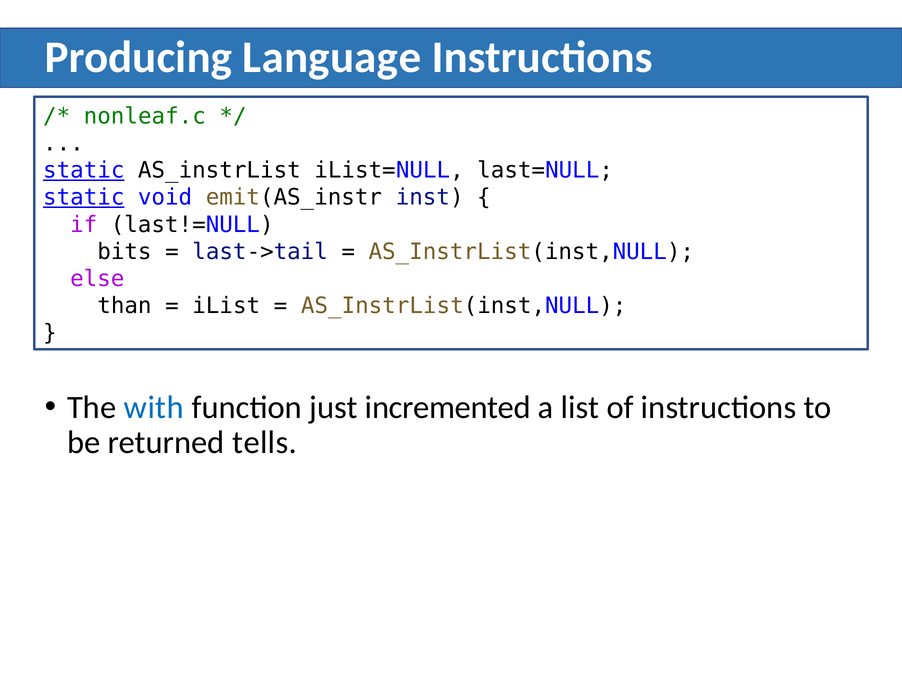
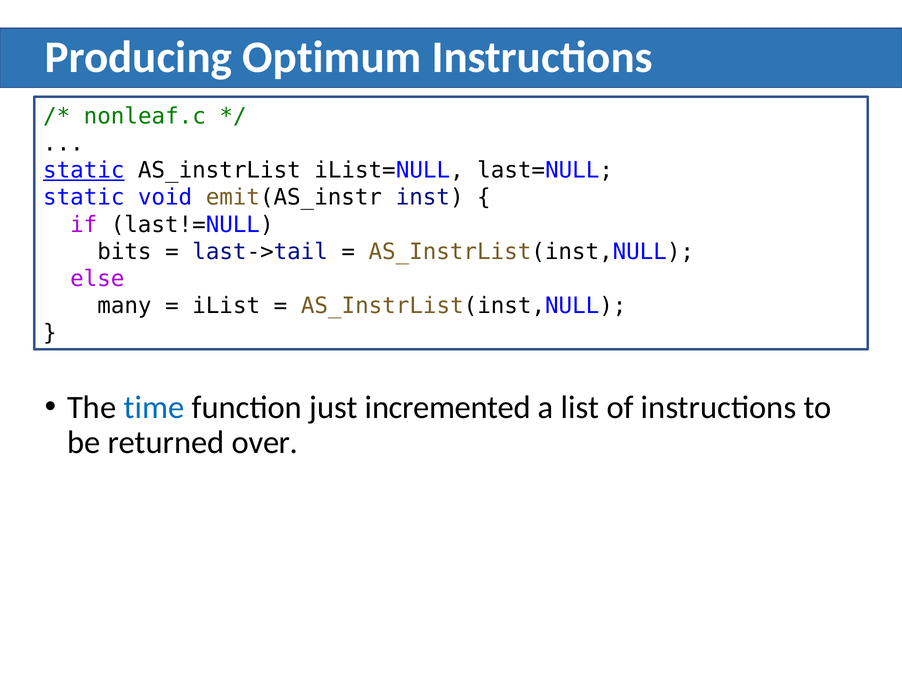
Language: Language -> Optimum (332, 58)
static underline: present -> none (84, 197)
than: than -> many (124, 306)
with: with -> time (154, 407)
tells: tells -> over (265, 442)
